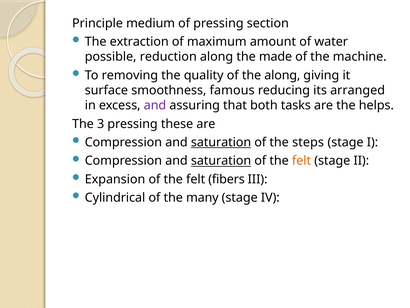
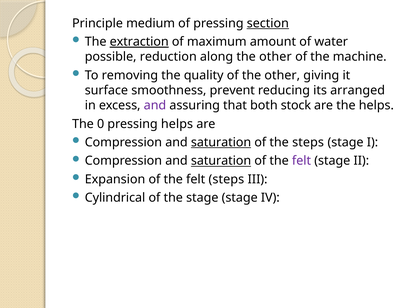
section underline: none -> present (268, 23)
extraction underline: none -> present (139, 42)
along the made: made -> other (275, 57)
of the along: along -> other (282, 75)
famous: famous -> prevent (232, 90)
tasks: tasks -> stock (296, 105)
3: 3 -> 0 (101, 124)
pressing these: these -> helps (177, 124)
felt colour: orange -> purple (302, 161)
felt fibers: fibers -> steps (226, 179)
the many: many -> stage (202, 197)
